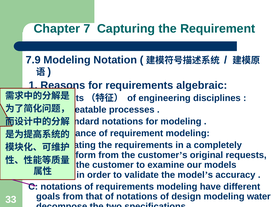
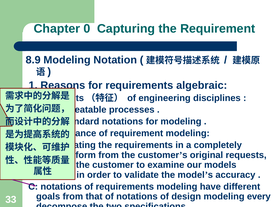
7: 7 -> 0 (87, 29)
7.9: 7.9 -> 8.9 (33, 60)
water: water -> every (259, 197)
